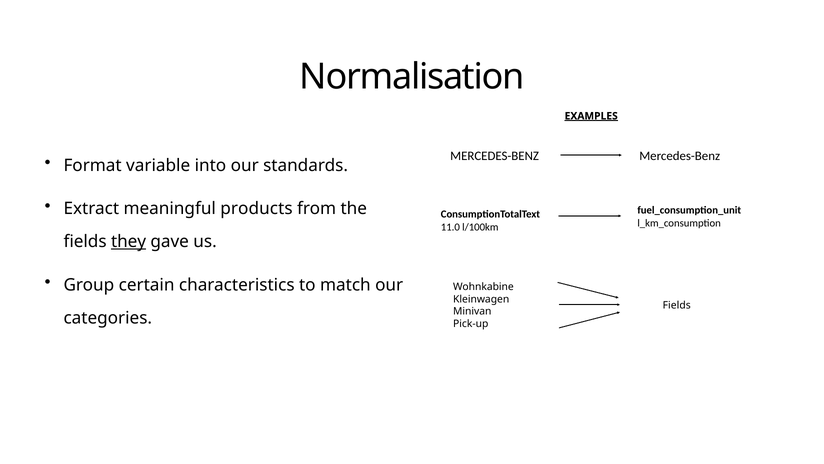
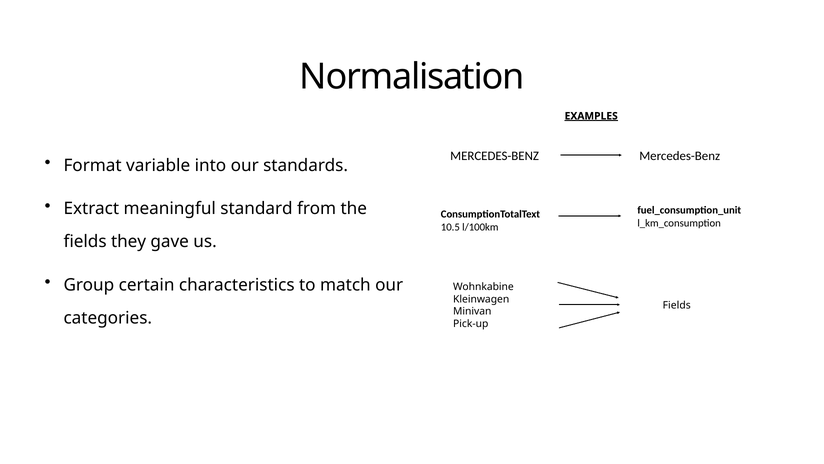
products: products -> standard (257, 208)
11.0: 11.0 -> 10.5 (450, 227)
they underline: present -> none (129, 241)
